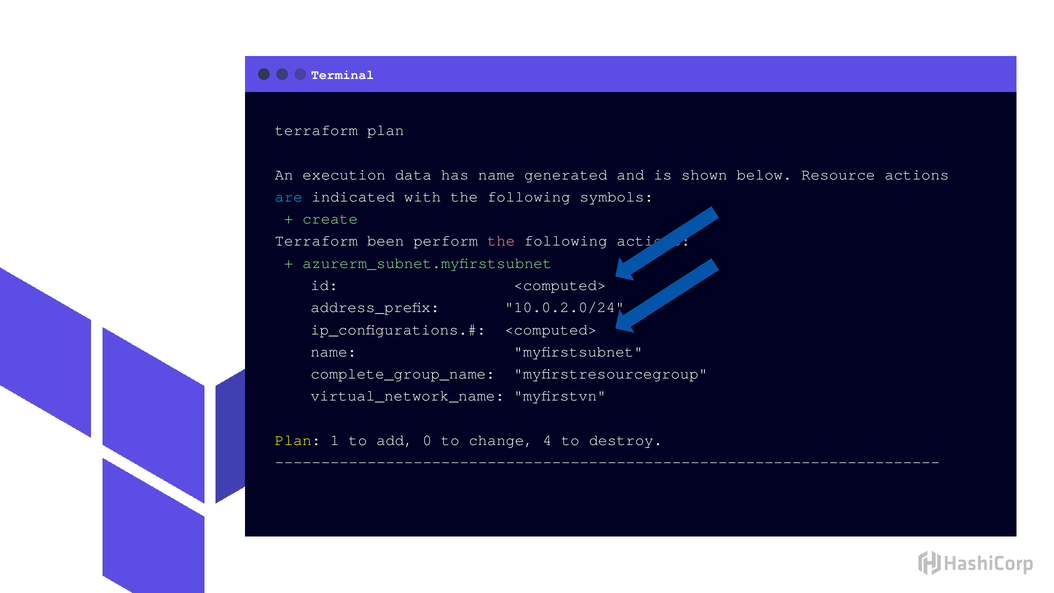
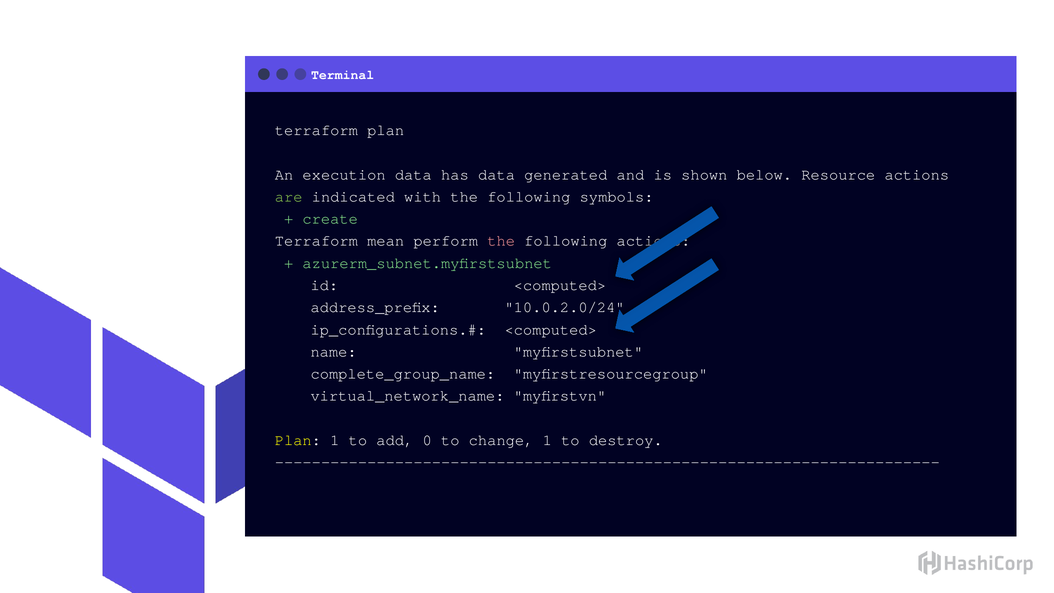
has name: name -> data (497, 174)
are colour: light blue -> light green (289, 197)
been: been -> mean (386, 241)
change 4: 4 -> 1 (547, 440)
